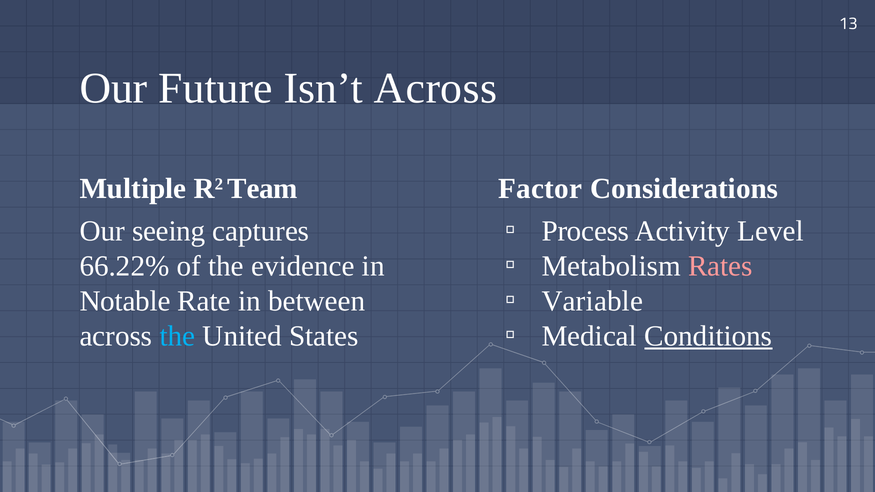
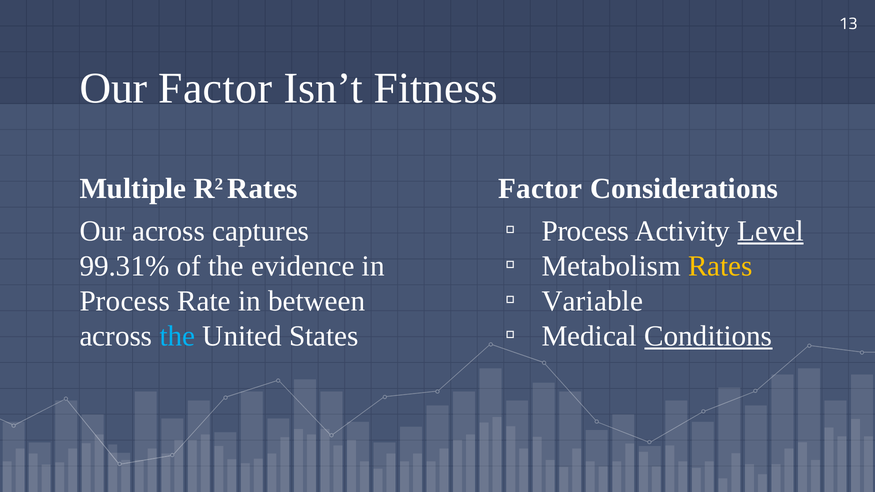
Our Future: Future -> Factor (215, 88)
Isn’t Across: Across -> Fitness (436, 88)
R2 Team: Team -> Rates (262, 189)
Level underline: none -> present (771, 231)
Our seeing: seeing -> across (169, 231)
Rates colour: pink -> yellow (720, 266)
66.22%: 66.22% -> 99.31% (125, 266)
Notable: Notable -> Process (125, 301)
